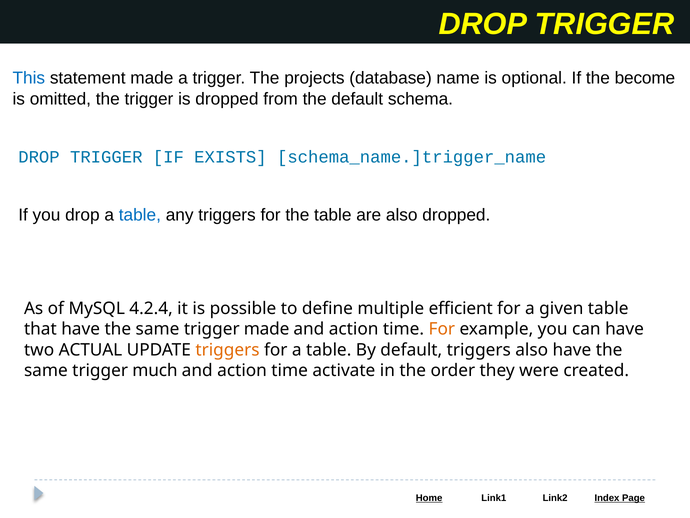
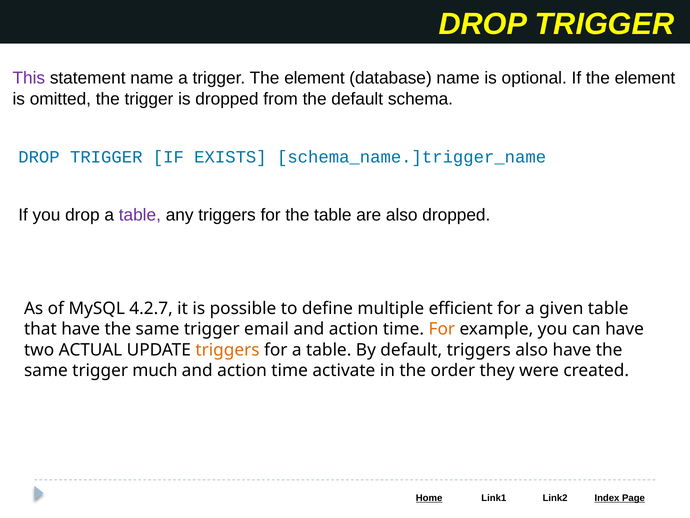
This colour: blue -> purple (29, 78)
statement made: made -> name (152, 78)
trigger The projects: projects -> element (314, 78)
If the become: become -> element (645, 78)
table colour: blue -> purple (140, 215)
4.2.4: 4.2.4 -> 4.2.7 (151, 308)
trigger made: made -> email (266, 329)
